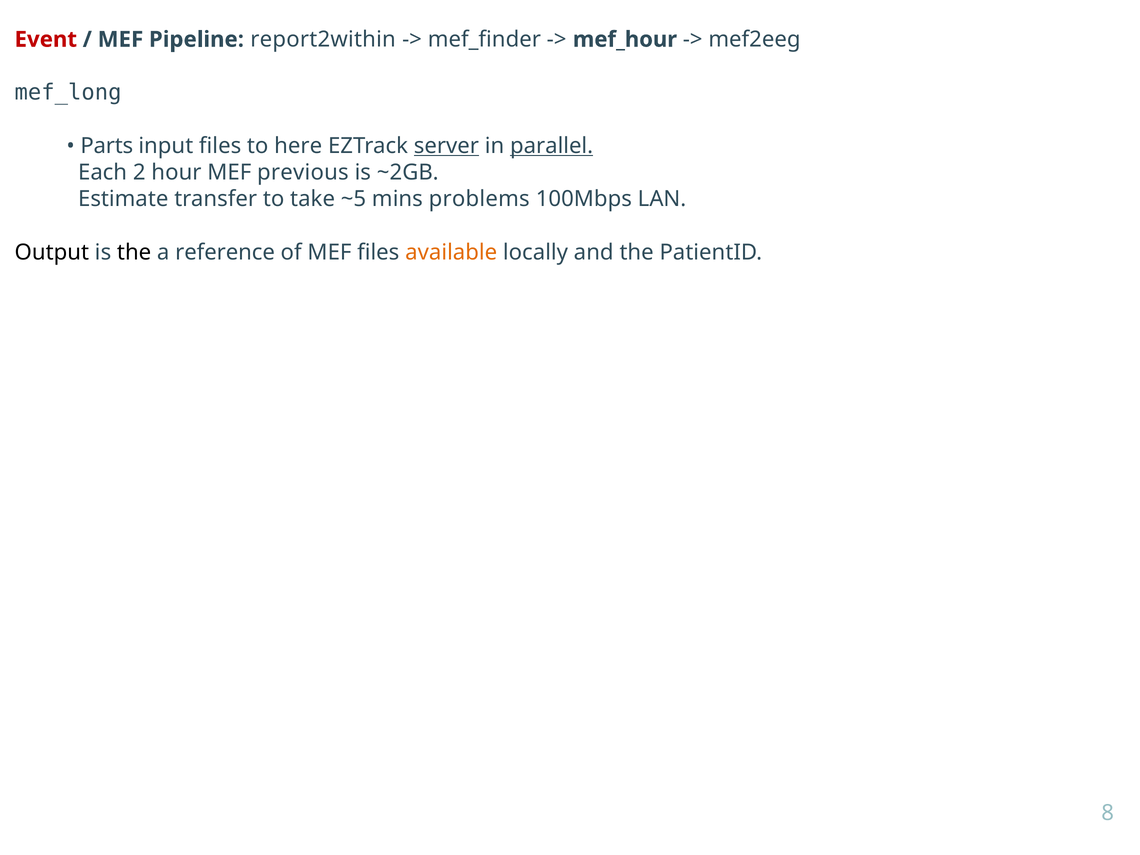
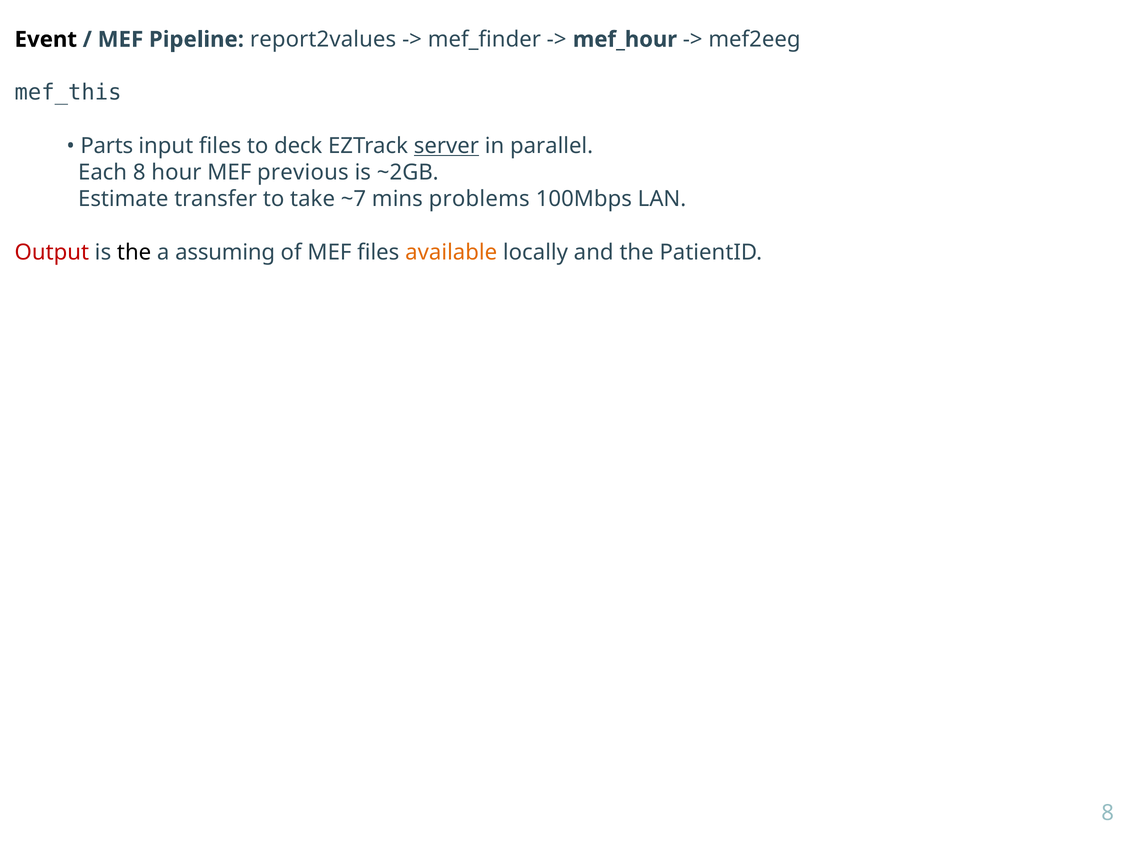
Event colour: red -> black (46, 39)
report2within: report2within -> report2values (323, 39)
mef_long: mef_long -> mef_this (68, 93)
here: here -> deck (298, 146)
parallel underline: present -> none (552, 146)
Each 2: 2 -> 8 (139, 173)
~5: ~5 -> ~7 (353, 199)
Output colour: black -> red (52, 252)
reference: reference -> assuming (225, 252)
